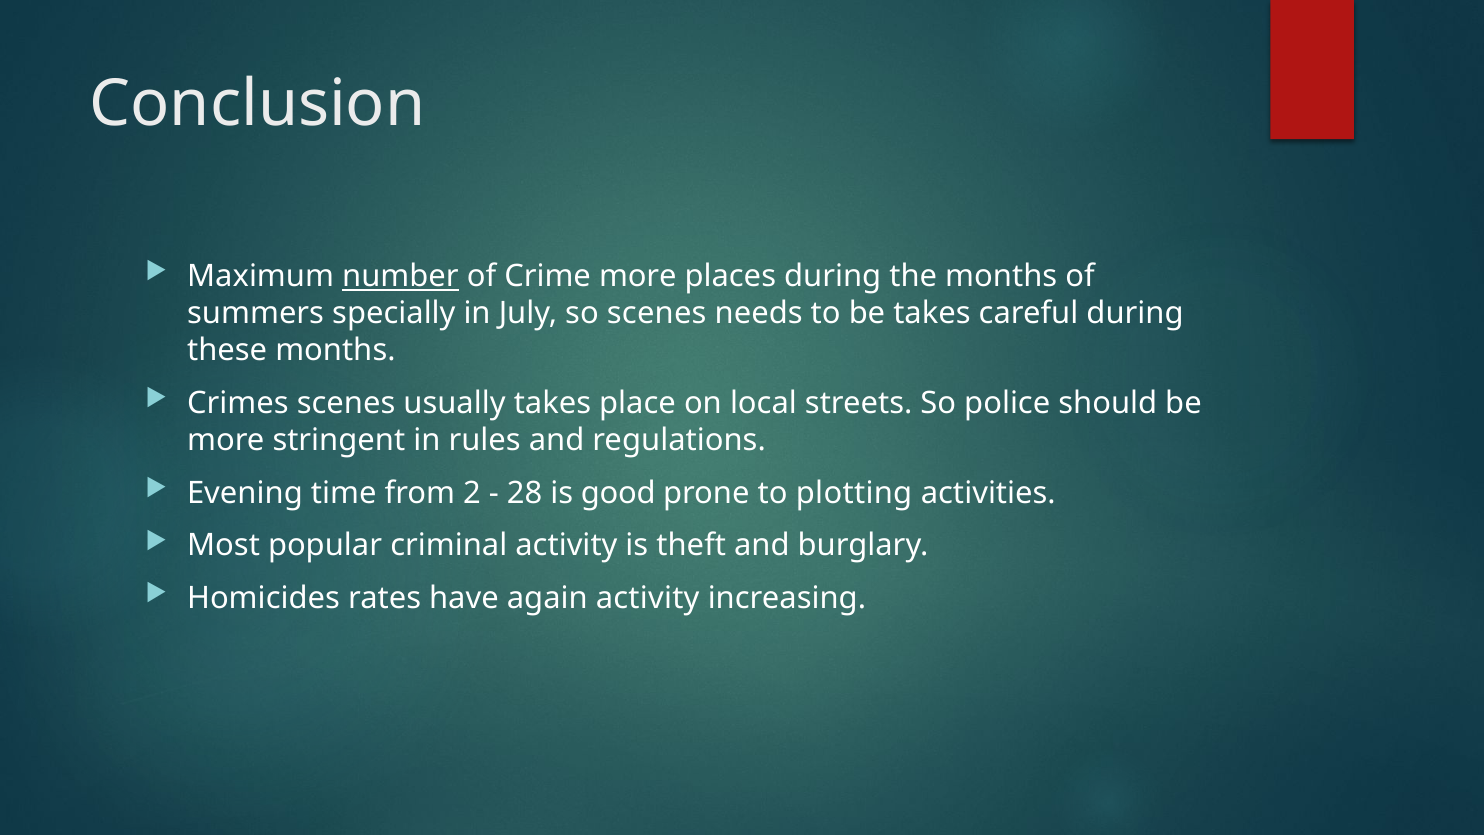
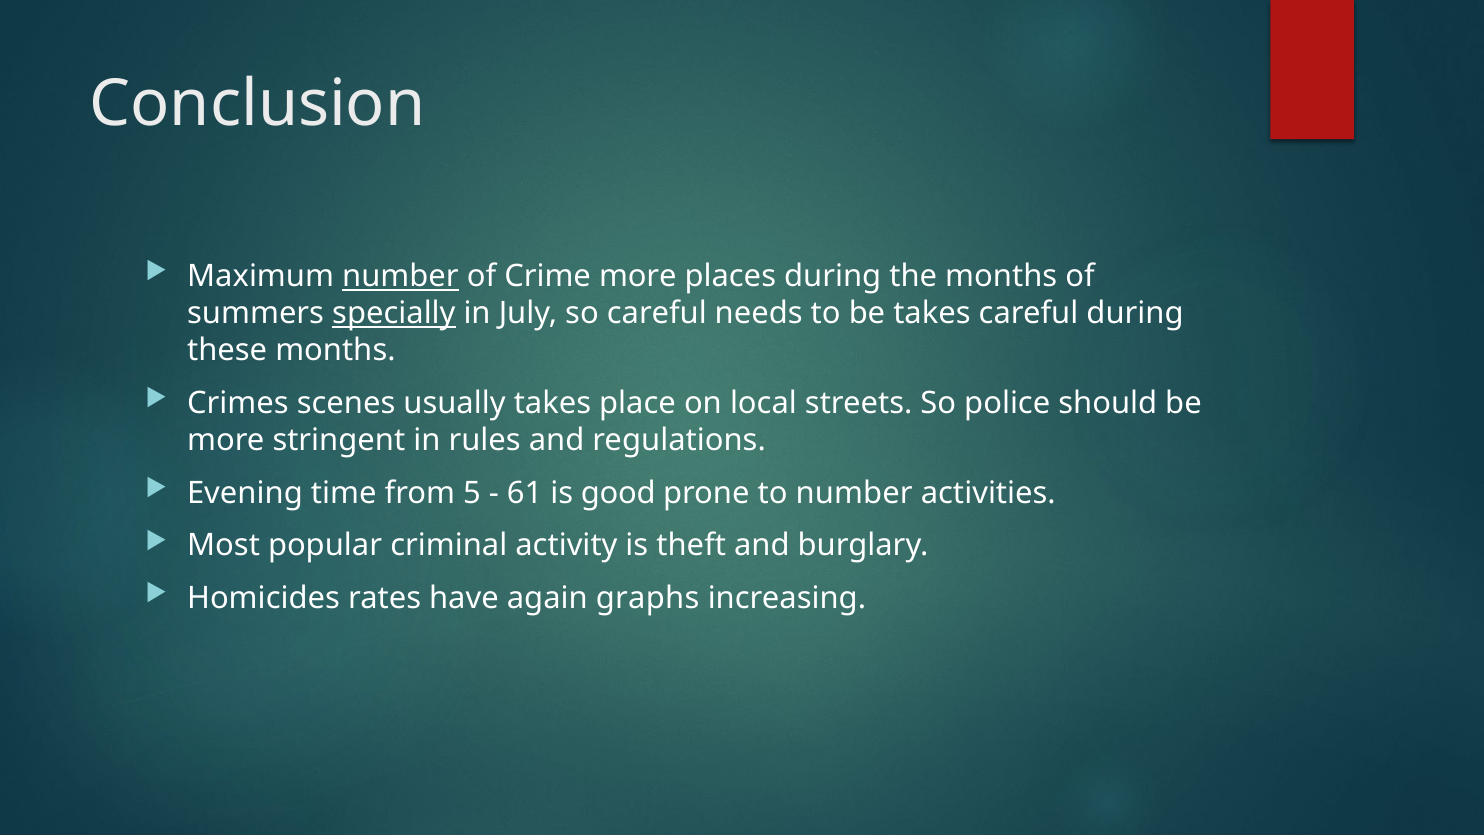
specially underline: none -> present (394, 313)
so scenes: scenes -> careful (657, 313)
2: 2 -> 5 (472, 493)
28: 28 -> 61 (525, 493)
to plotting: plotting -> number (854, 493)
again activity: activity -> graphs (648, 598)
